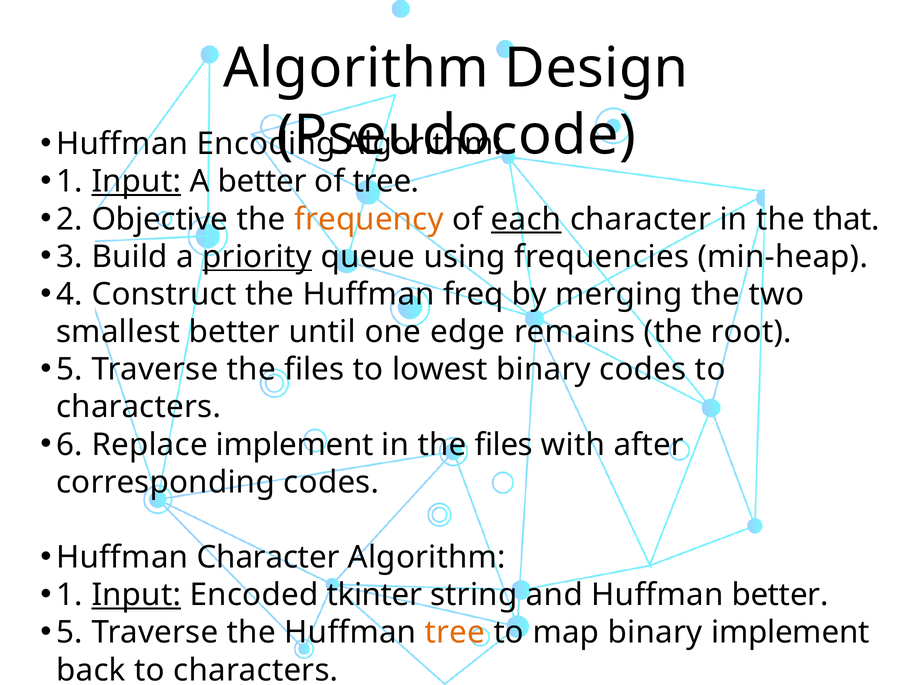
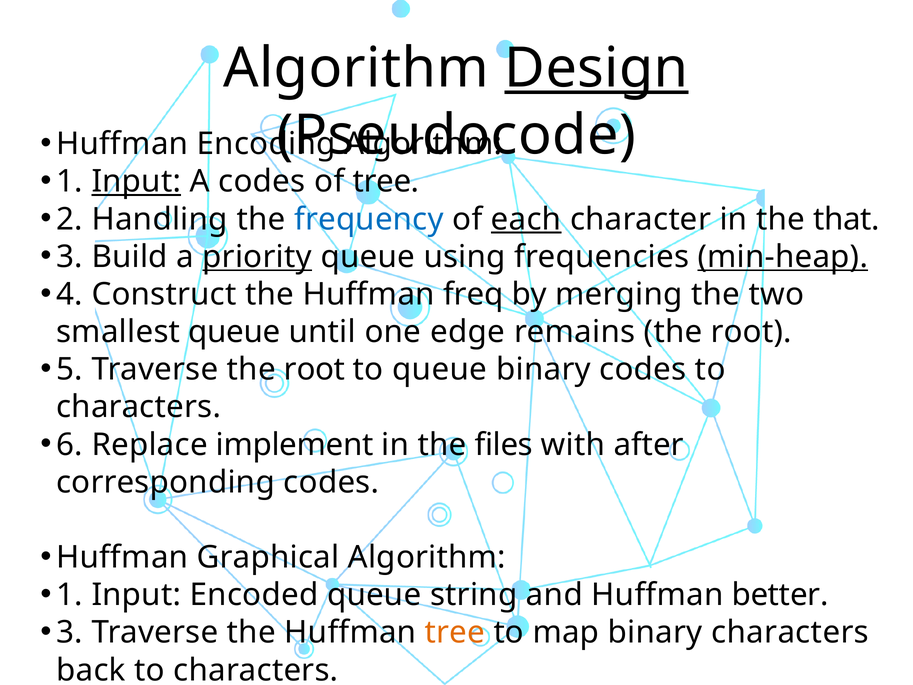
Design underline: none -> present (596, 68)
A better: better -> codes (262, 182)
Objective: Objective -> Handling (160, 219)
frequency colour: orange -> blue (369, 219)
min-heap underline: none -> present (783, 257)
smallest better: better -> queue (234, 332)
Traverse the files: files -> root (315, 369)
to lowest: lowest -> queue (440, 369)
Huffman Character: Character -> Graphical (268, 557)
Input underline: present -> none (136, 595)
Encoded tkinter: tkinter -> queue (374, 595)
5: 5 -> 3 (69, 632)
binary implement: implement -> characters (790, 632)
